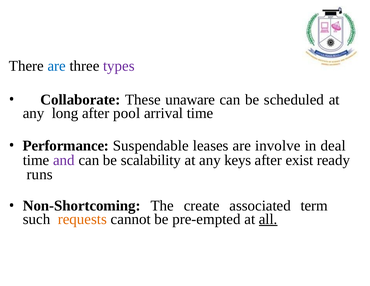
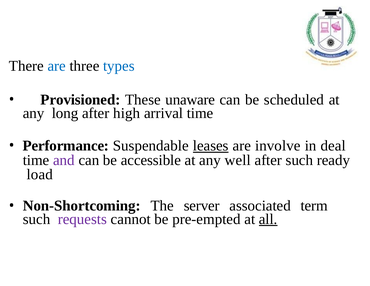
types colour: purple -> blue (119, 66)
Collaborate: Collaborate -> Provisioned (80, 100)
pool: pool -> high (127, 113)
leases underline: none -> present (211, 146)
scalability: scalability -> accessible (151, 160)
keys: keys -> well (238, 160)
after exist: exist -> such (299, 160)
runs: runs -> load (40, 174)
create: create -> server (202, 206)
requests colour: orange -> purple (82, 219)
